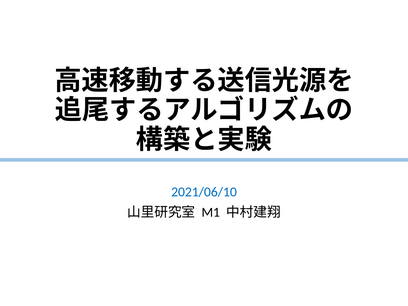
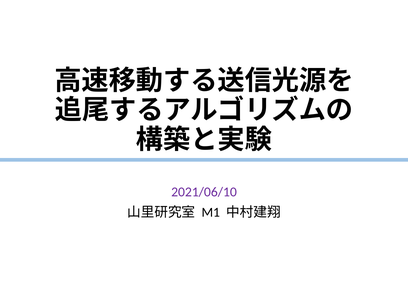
2021/06/10 colour: blue -> purple (204, 192)
